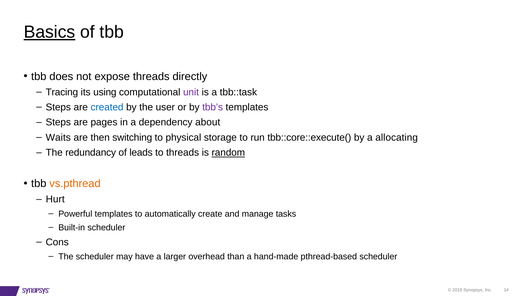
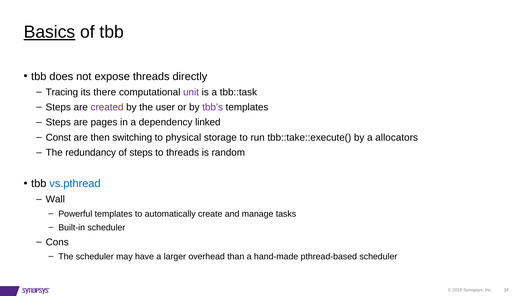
using: using -> there (105, 92)
created colour: blue -> purple (107, 107)
about: about -> linked (208, 122)
Waits: Waits -> Const (58, 137)
tbb::core::execute(: tbb::core::execute( -> tbb::take::execute( (309, 137)
allocating: allocating -> allocators (397, 137)
of leads: leads -> steps (141, 153)
random underline: present -> none (228, 153)
vs.pthread colour: orange -> blue (75, 184)
Hurt: Hurt -> Wall (55, 199)
